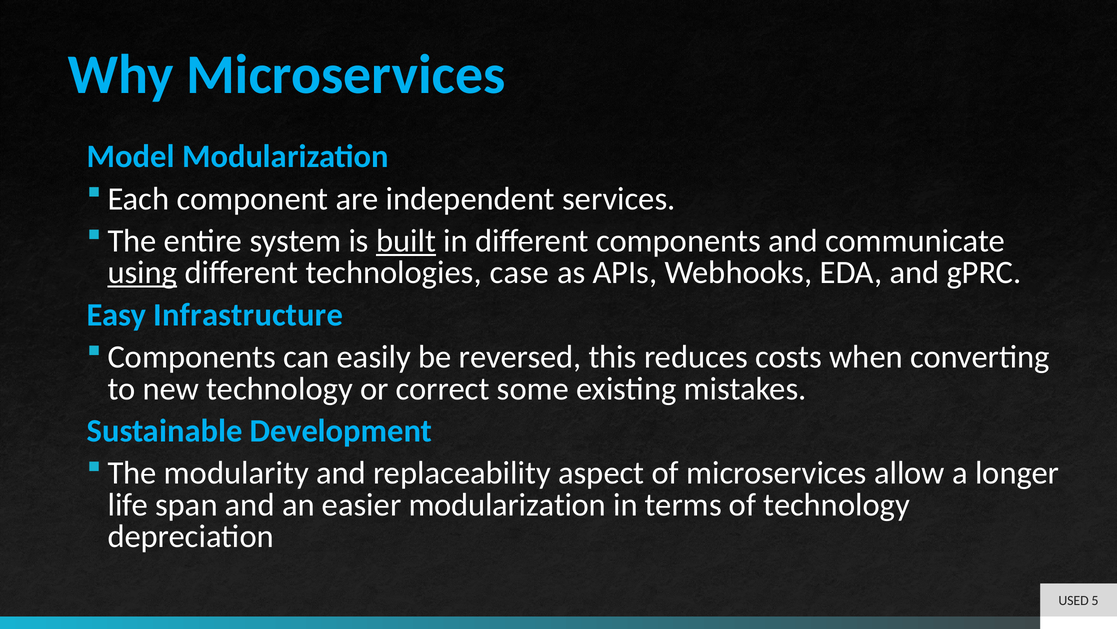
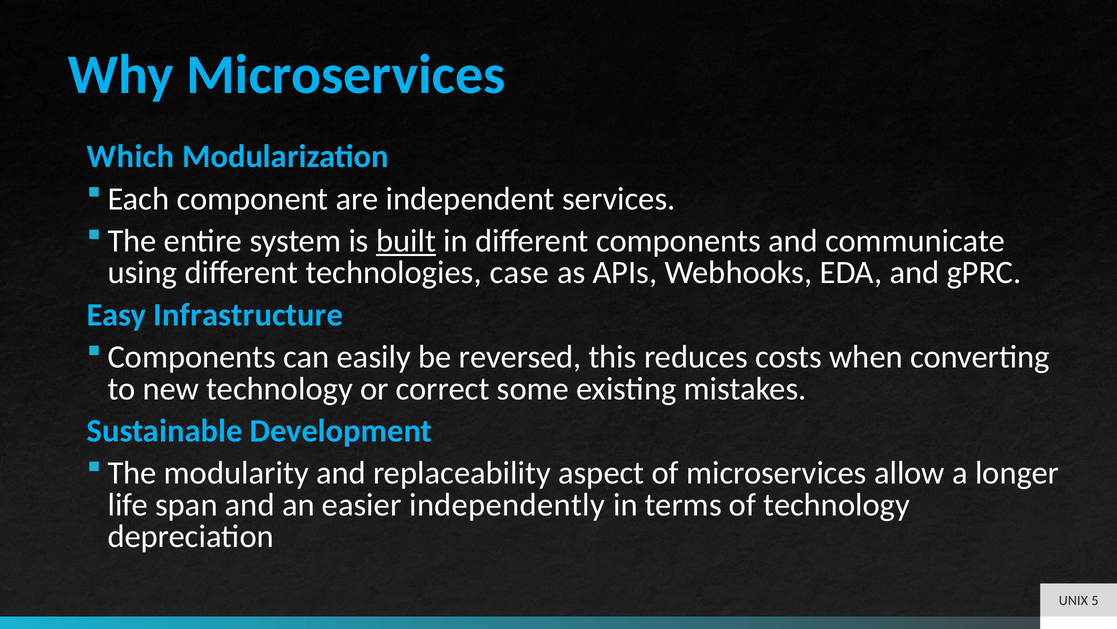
Model: Model -> Which (131, 156)
using underline: present -> none (142, 272)
easier modularization: modularization -> independently (507, 504)
USED: USED -> UNIX (1073, 600)
